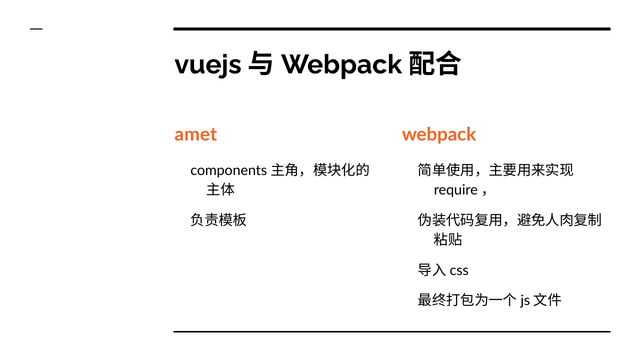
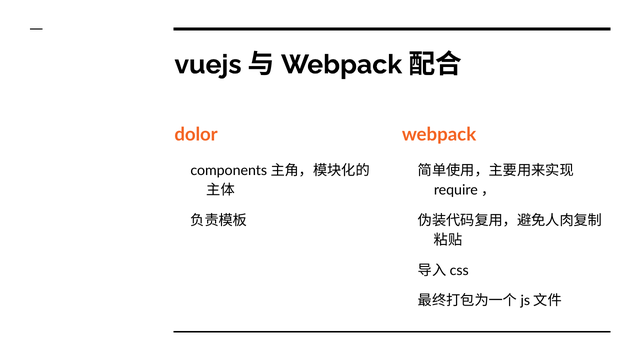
amet: amet -> dolor (196, 134)
